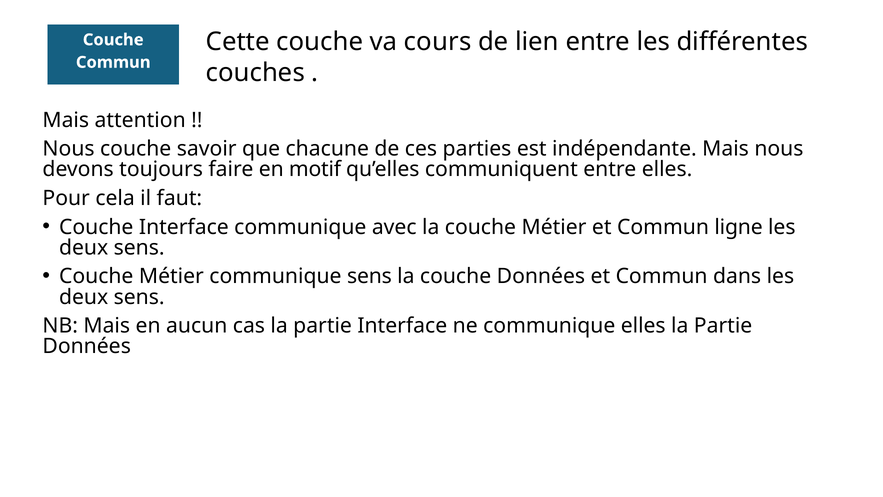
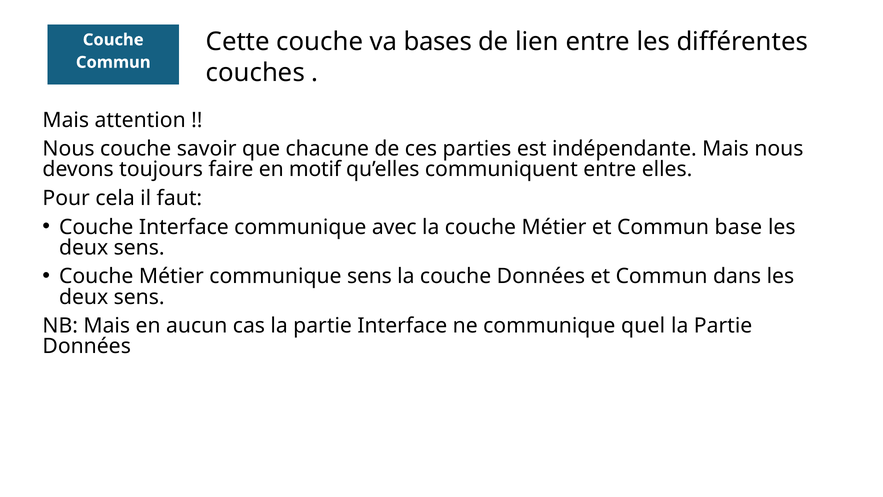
cours: cours -> bases (438, 42)
ligne: ligne -> base (738, 227)
communique elles: elles -> quel (643, 326)
